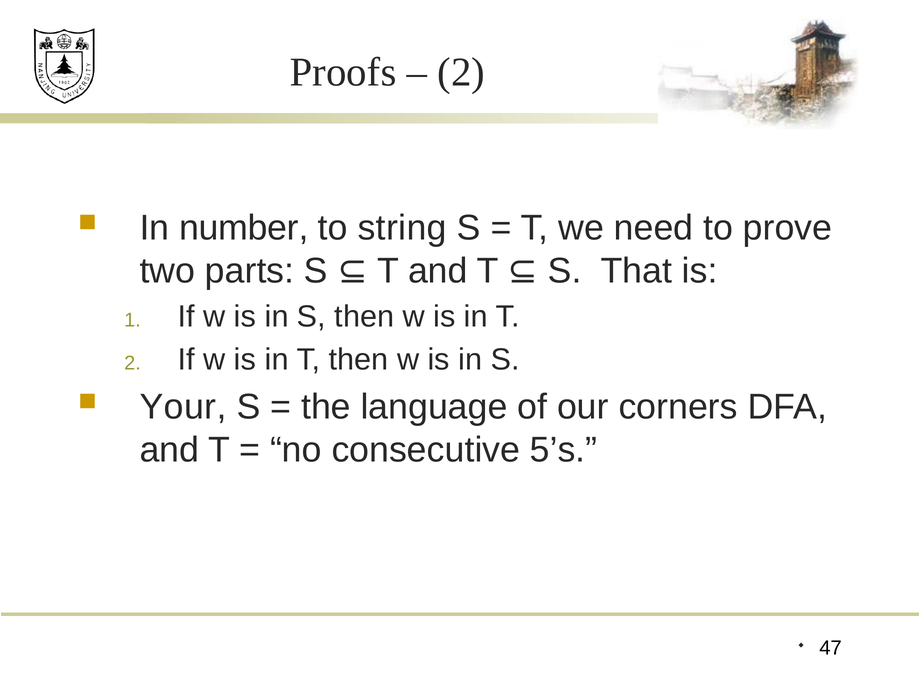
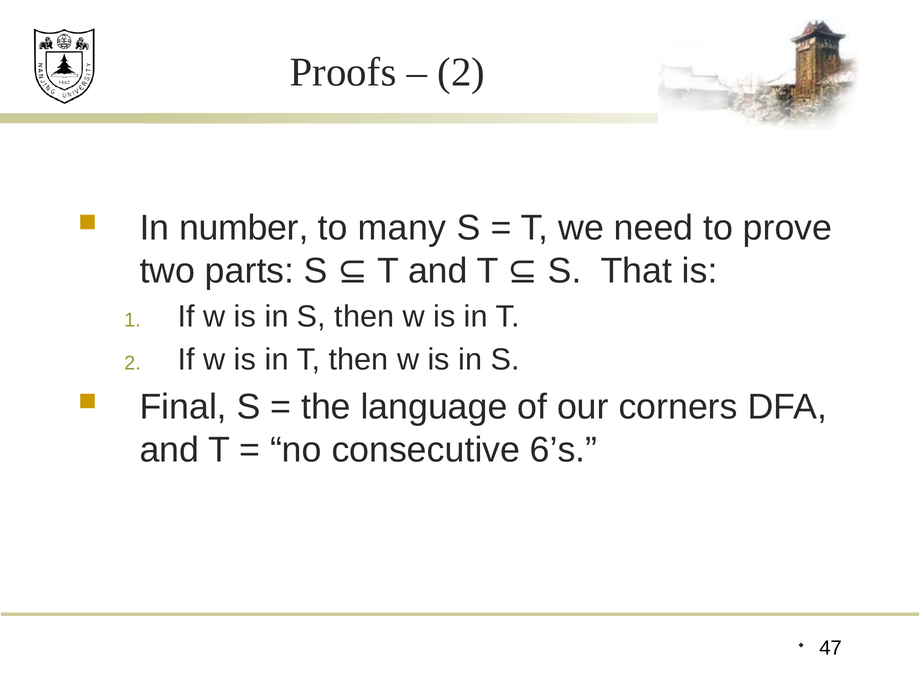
string: string -> many (402, 228)
Your: Your -> Final (183, 407)
5’s: 5’s -> 6’s (563, 450)
